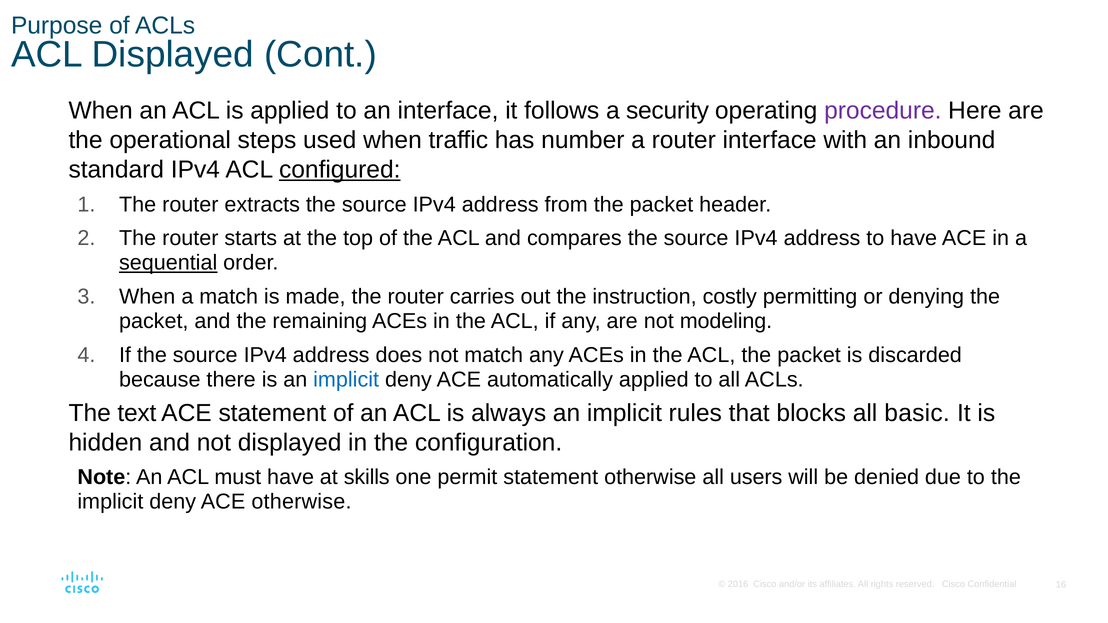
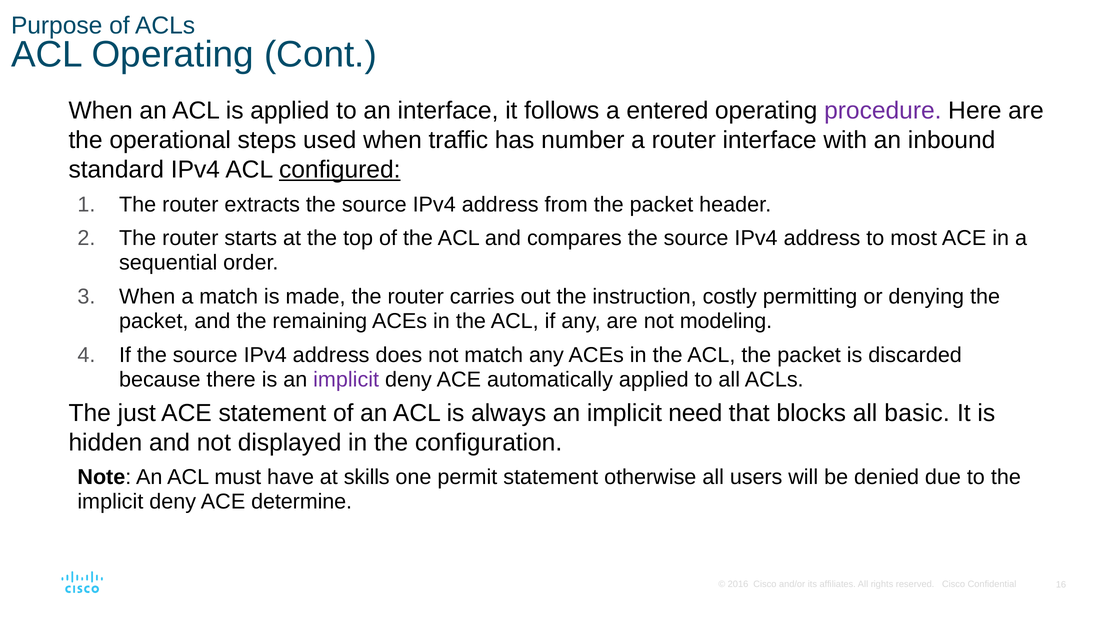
ACL Displayed: Displayed -> Operating (173, 55)
security: security -> entered (668, 111)
to have: have -> most (914, 238)
sequential underline: present -> none (168, 263)
implicit colour: blue -> purple (346, 380)
text: text -> just (137, 413)
rules: rules -> need (695, 413)
ACE otherwise: otherwise -> determine (302, 502)
